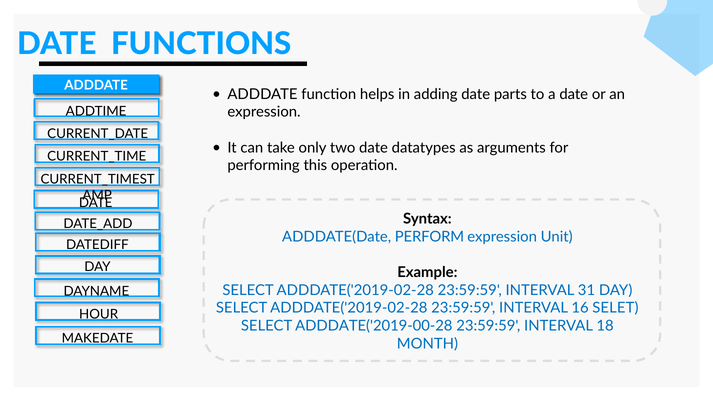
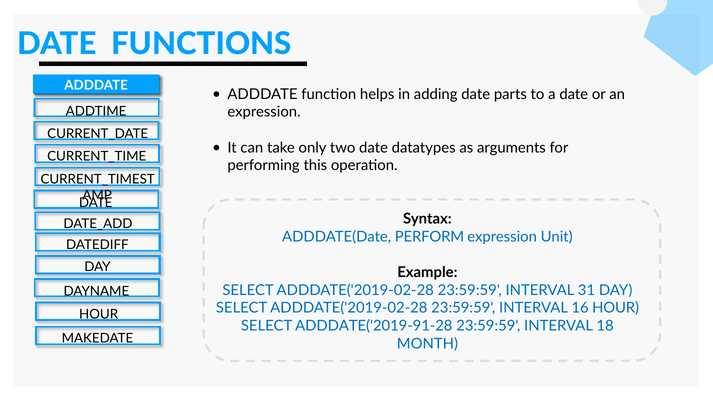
16 SELET: SELET -> HOUR (616, 308)
ADDDATE('2019-00-28: ADDDATE('2019-00-28 -> ADDDATE('2019-91-28 (374, 326)
